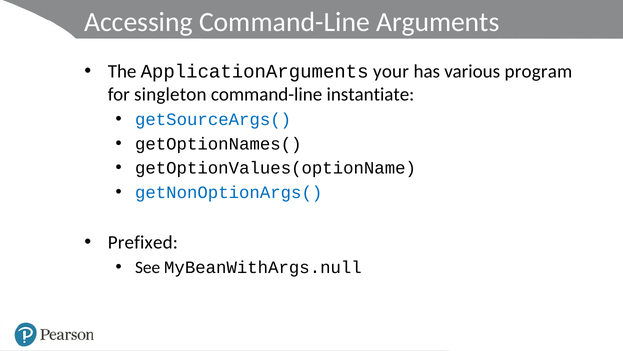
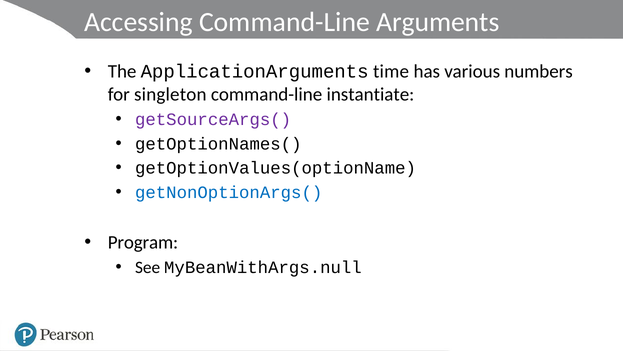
your: your -> time (391, 71)
program: program -> numbers (539, 71)
getSourceArgs( colour: blue -> purple (213, 119)
Prefixed: Prefixed -> Program (143, 242)
